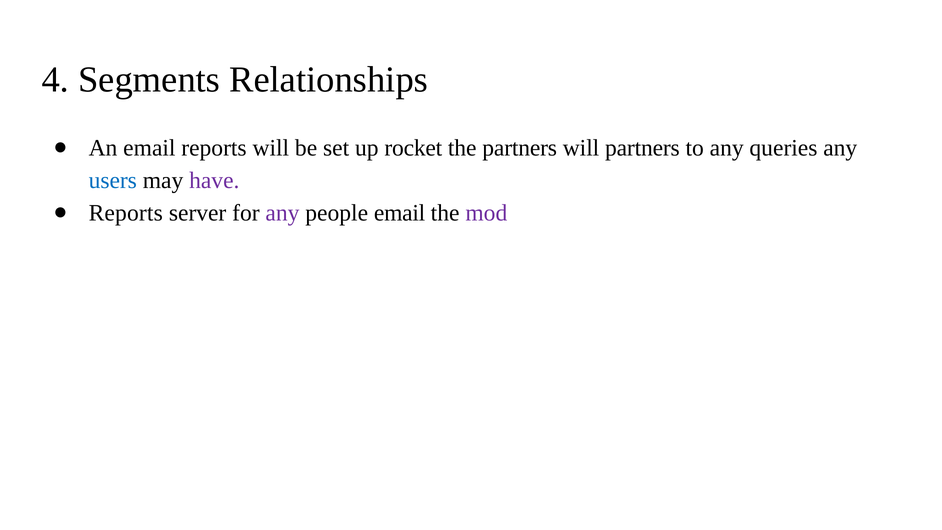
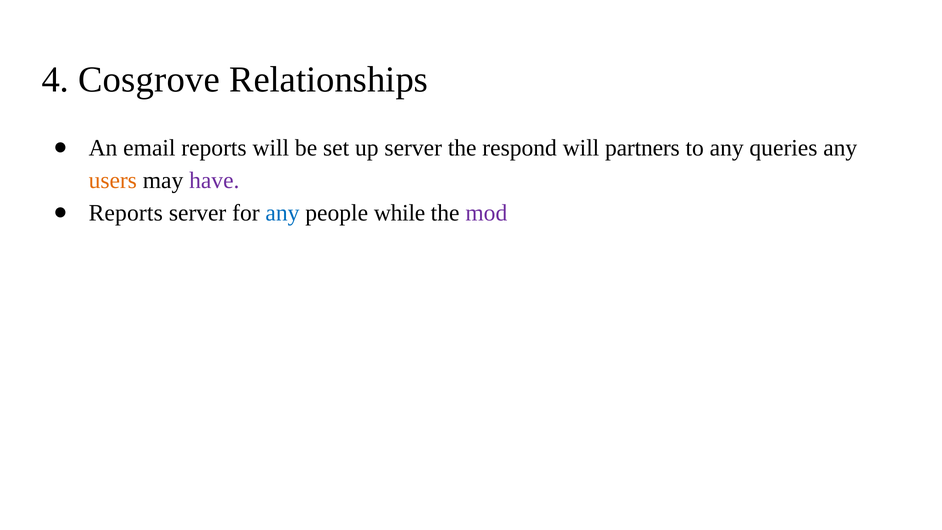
Segments: Segments -> Cosgrove (149, 80)
up rocket: rocket -> server (413, 148)
the partners: partners -> respond (520, 148)
users colour: blue -> orange (113, 181)
any colour: purple -> blue (282, 213)
people email: email -> while (400, 213)
